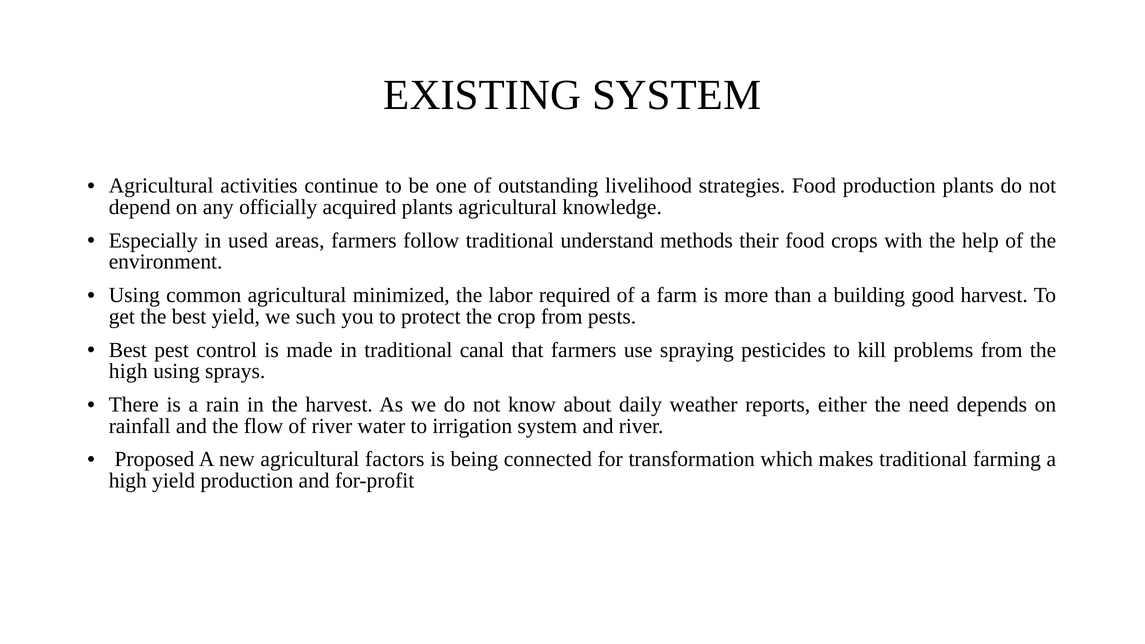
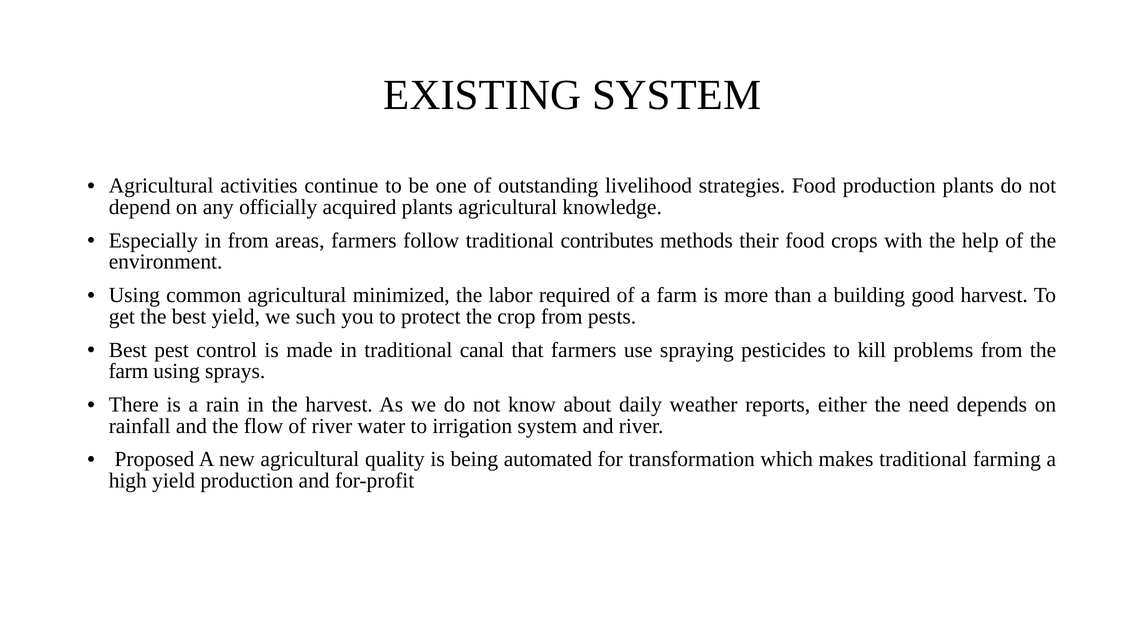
in used: used -> from (248, 240)
understand: understand -> contributes (607, 240)
high: high -> farm (128, 371)
factors: factors -> quality (395, 459)
connected: connected -> automated (548, 459)
